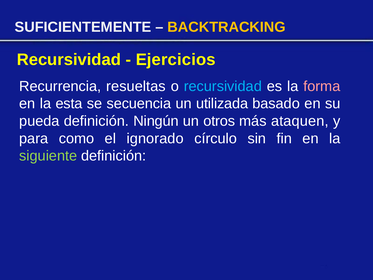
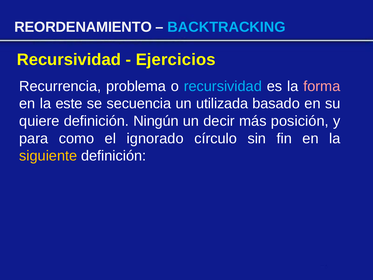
SUFICIENTEMENTE: SUFICIENTEMENTE -> REORDENAMIENTO (83, 27)
BACKTRACKING colour: yellow -> light blue (227, 27)
resueltas: resueltas -> problema (136, 86)
esta: esta -> este (69, 104)
pueda: pueda -> quiere (39, 121)
otros: otros -> decir (219, 121)
ataquen: ataquen -> posición (300, 121)
siguiente colour: light green -> yellow (48, 156)
